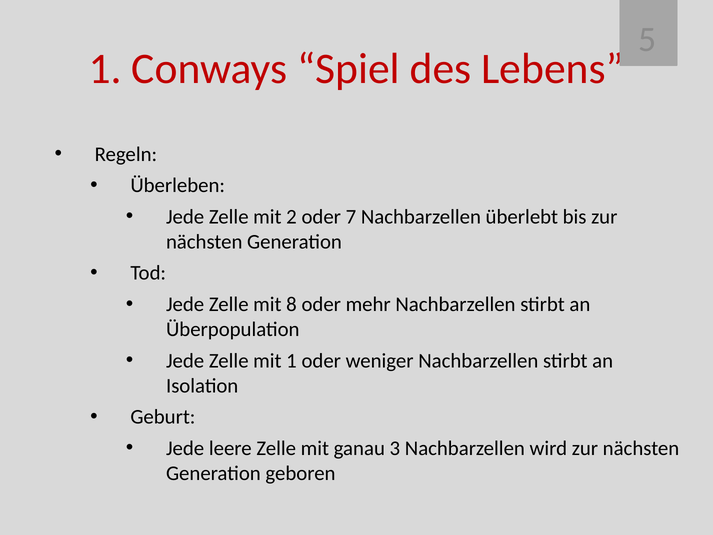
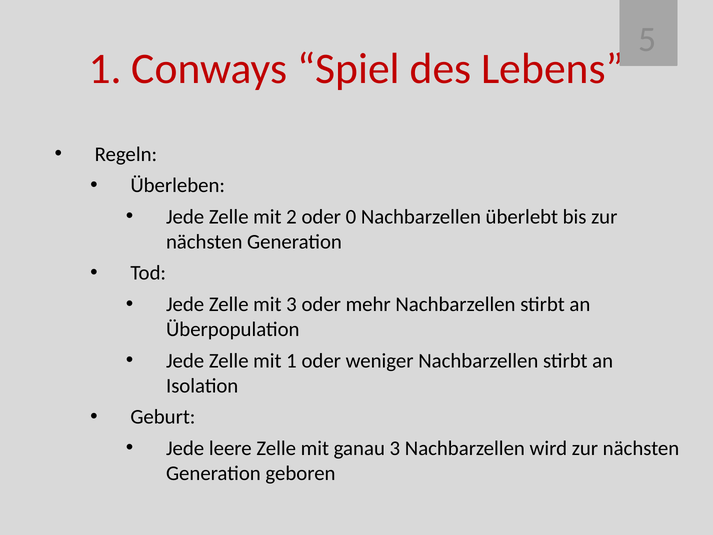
7: 7 -> 0 (351, 217)
mit 8: 8 -> 3 (291, 304)
